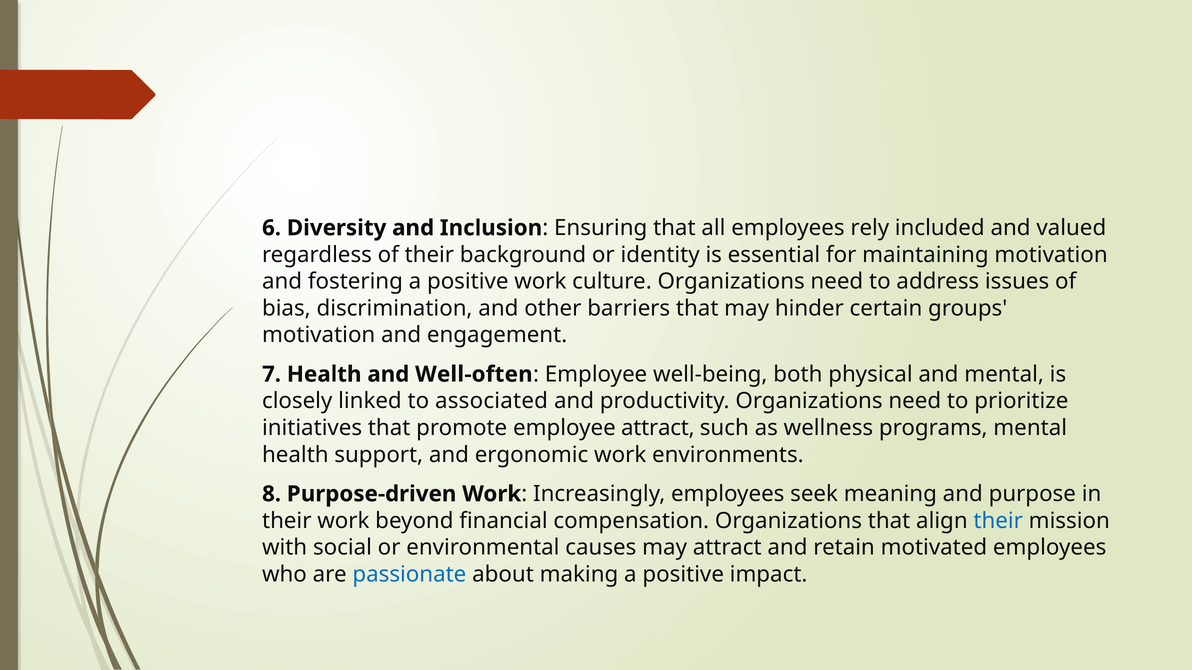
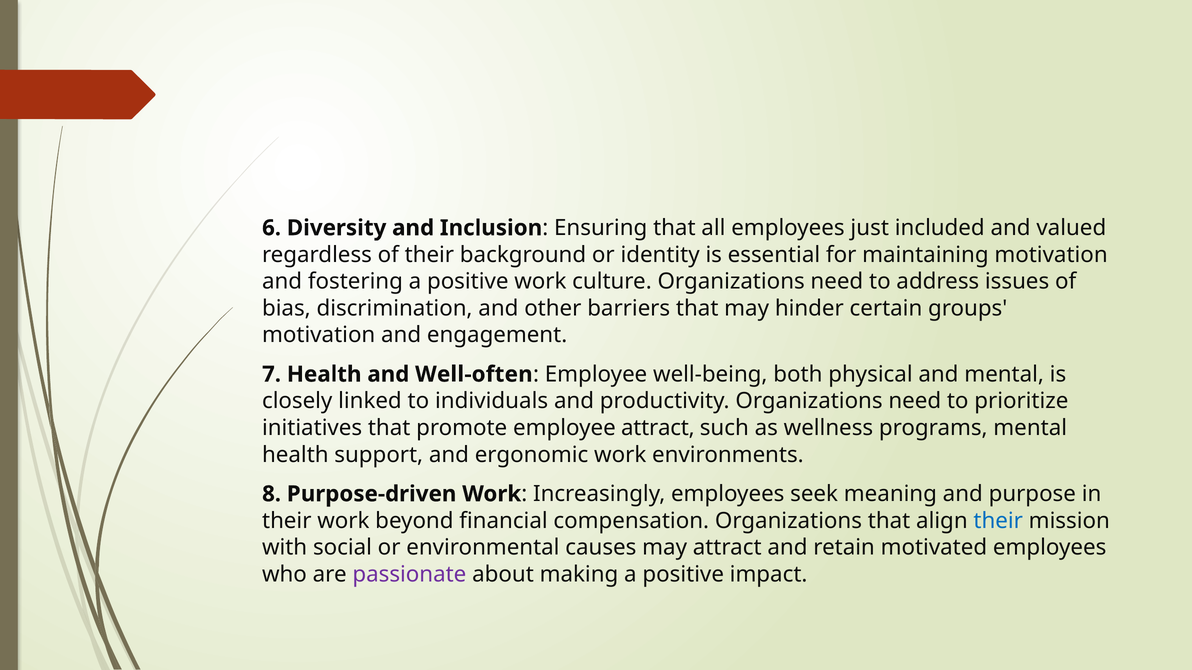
rely: rely -> just (870, 228)
associated: associated -> individuals (492, 401)
passionate colour: blue -> purple (409, 575)
